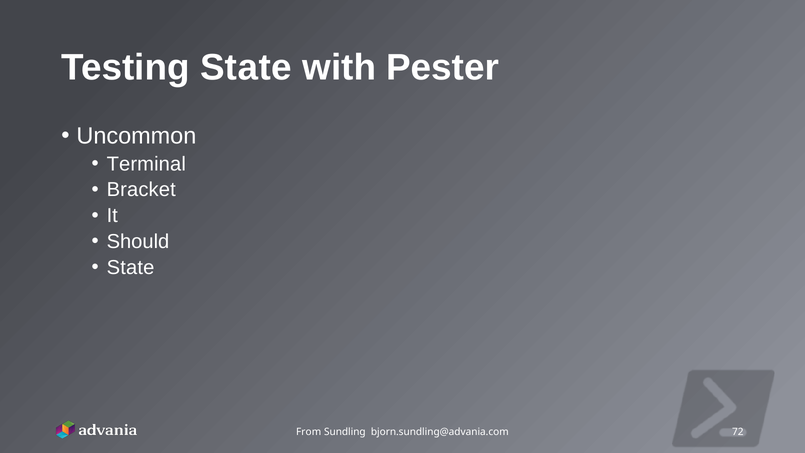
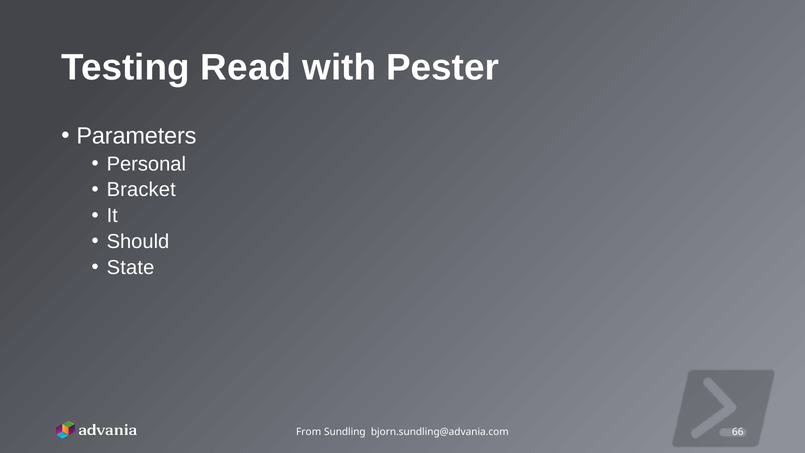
Testing State: State -> Read (246, 68)
Uncommon: Uncommon -> Parameters (136, 136)
Terminal: Terminal -> Personal (146, 164)
72: 72 -> 66 (738, 432)
